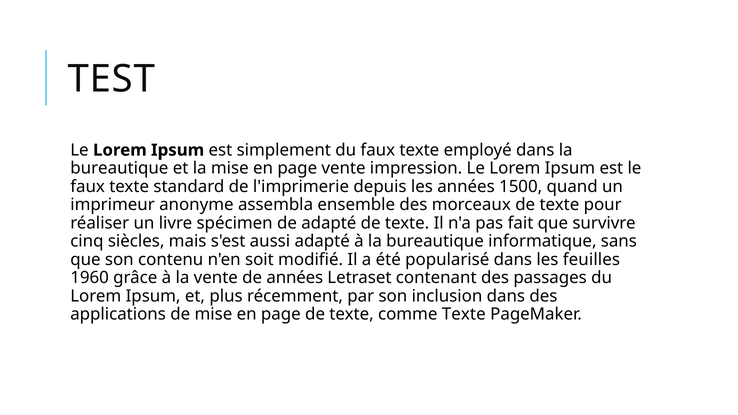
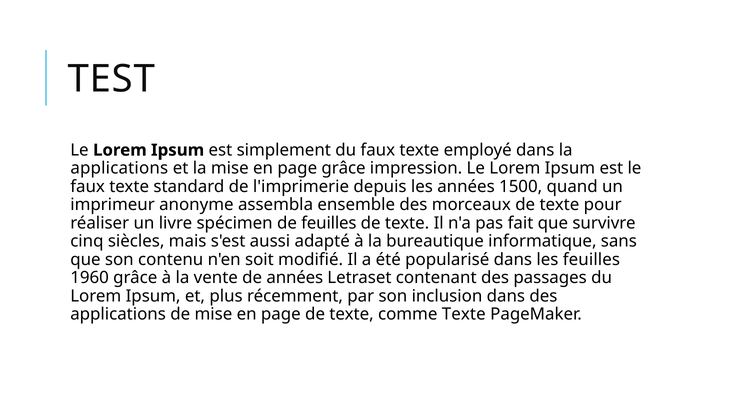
bureautique: bureautique -> applications (119, 168)
page vente: vente -> grâce (344, 168)
de adapté: adapté -> feuilles (329, 223)
